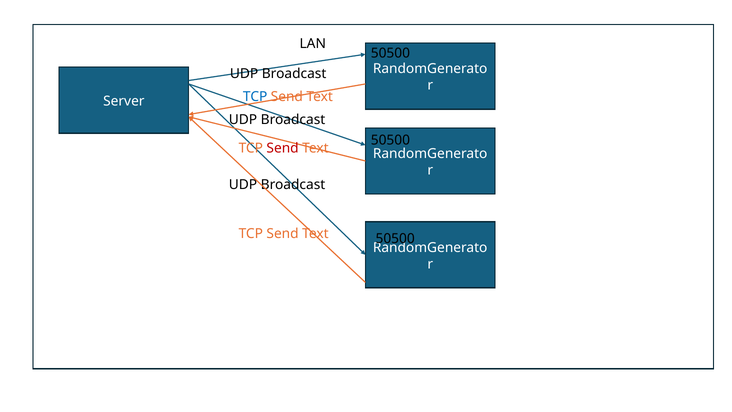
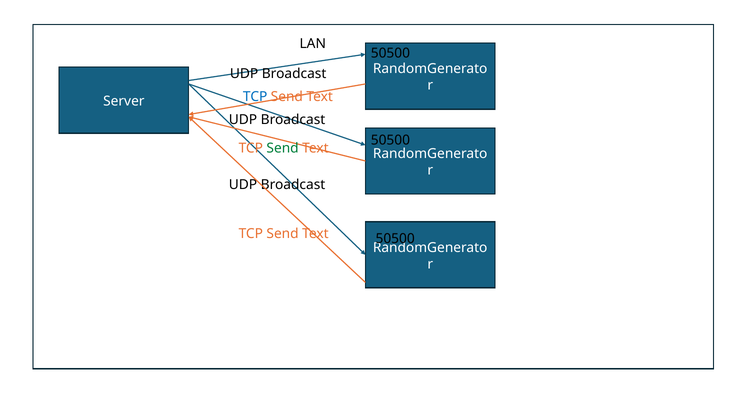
Send colour: red -> green (283, 148)
